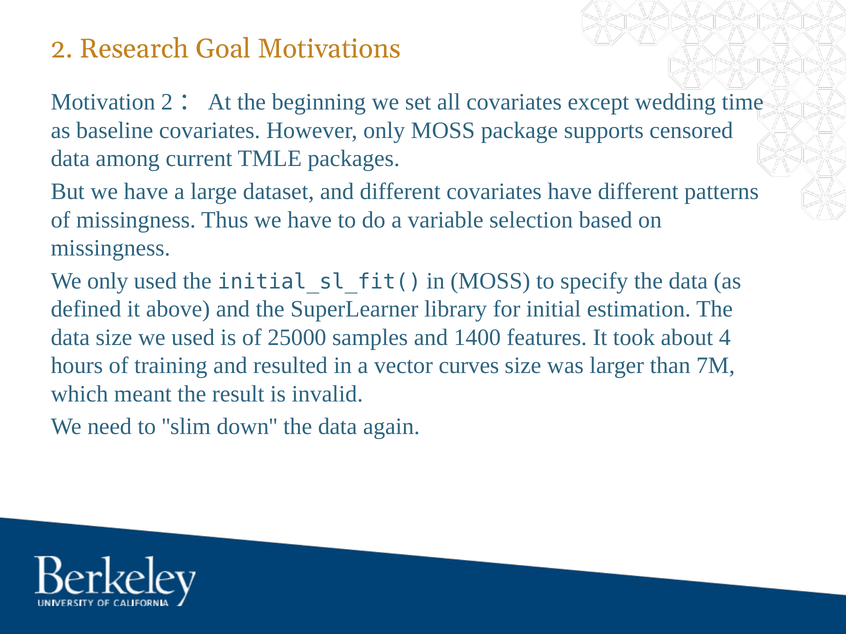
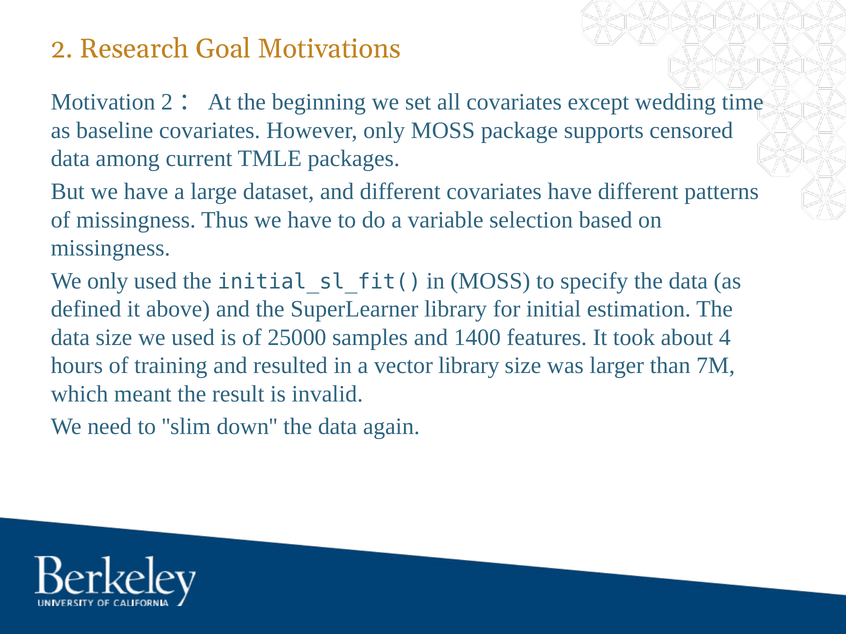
vector curves: curves -> library (469, 366)
